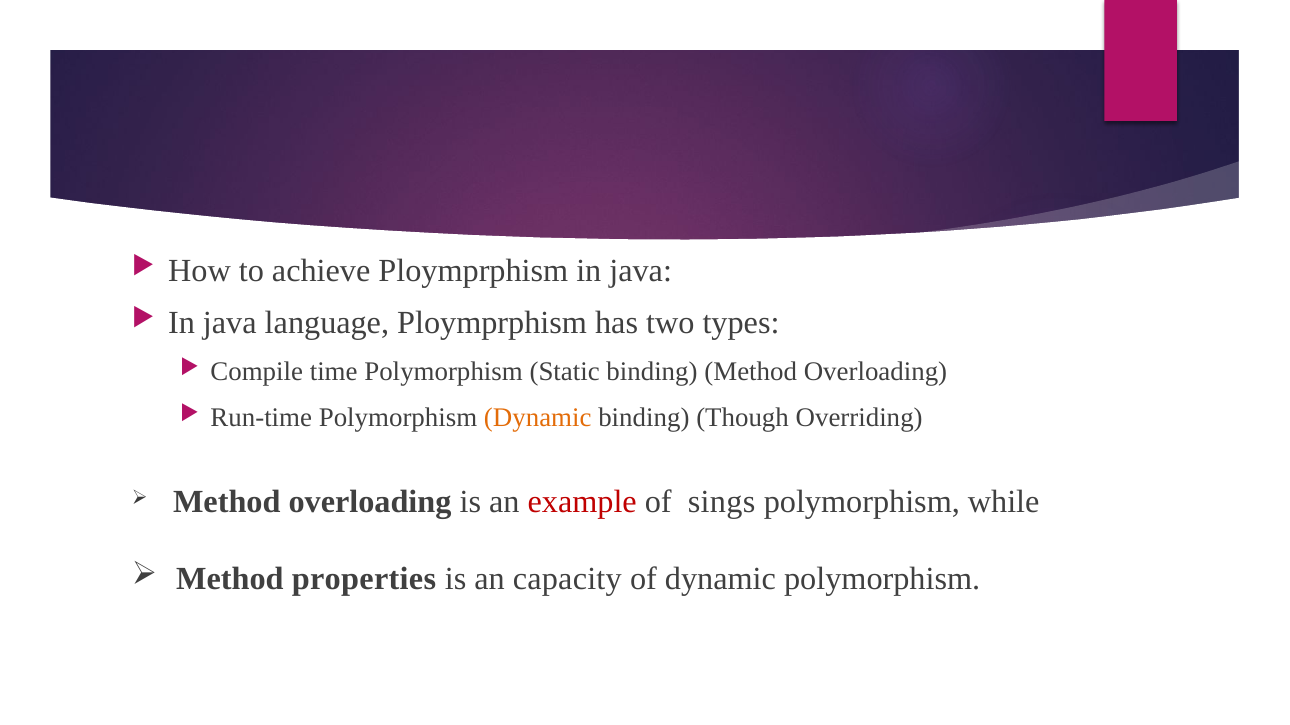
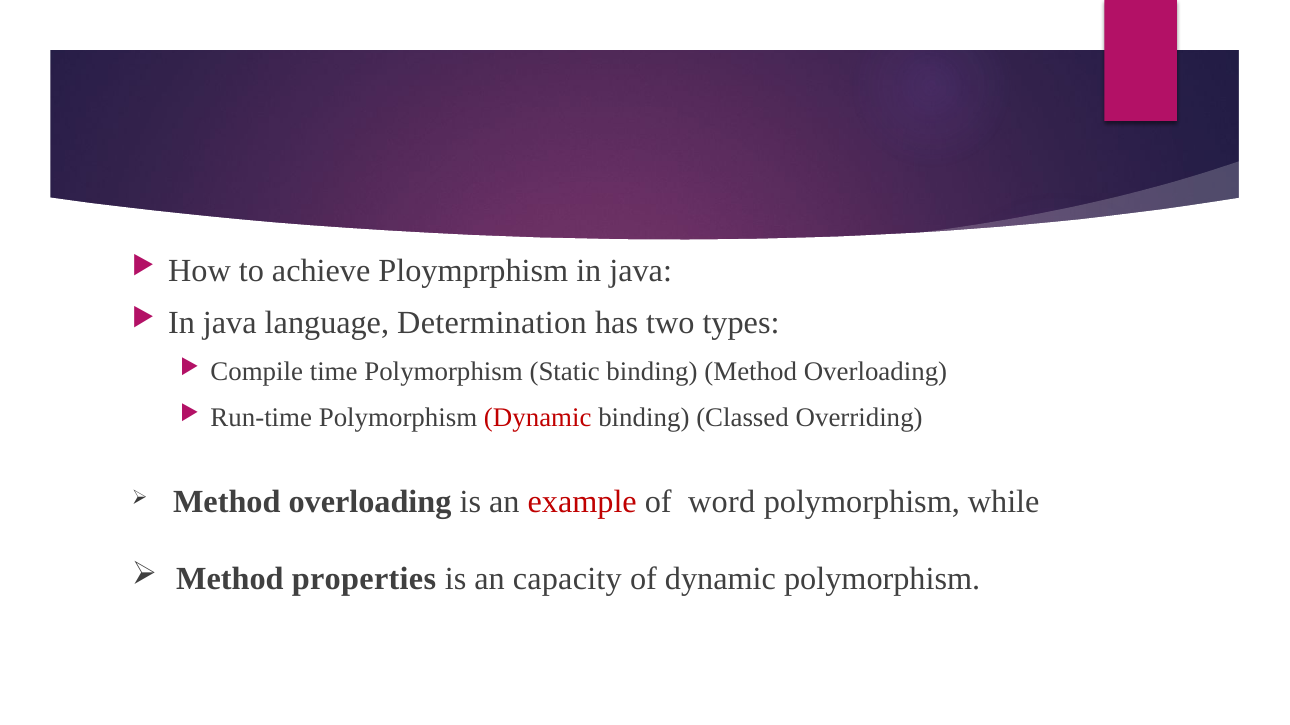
language Ploymprphism: Ploymprphism -> Determination (492, 323)
Dynamic colour: orange -> red (538, 418)
Though: Though -> Classed (743, 418)
sings: sings -> word (722, 502)
